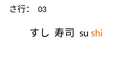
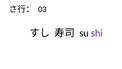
shi colour: orange -> purple (97, 33)
